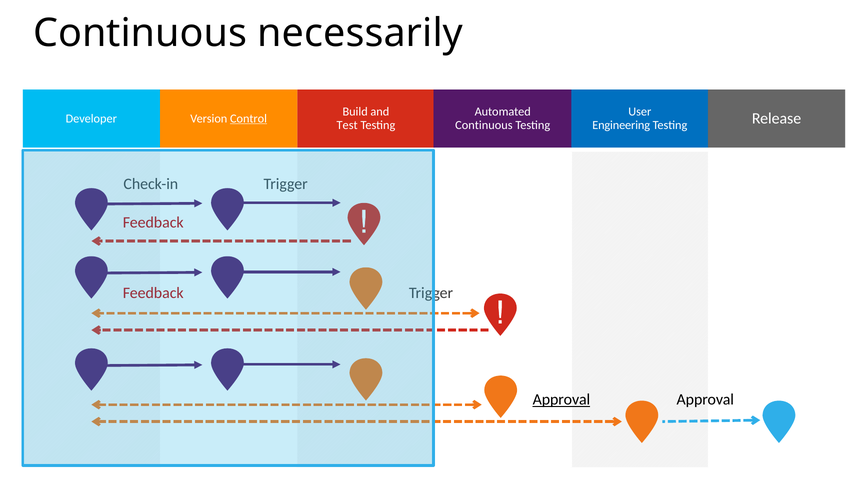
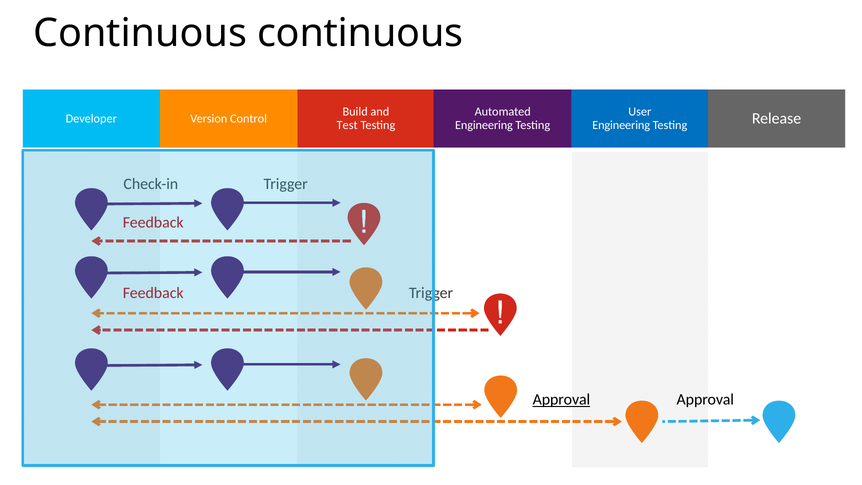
Continuous necessarily: necessarily -> continuous (360, 33)
Control underline: present -> none (249, 118)
Continuous: Continuous -> Engineering (484, 125)
